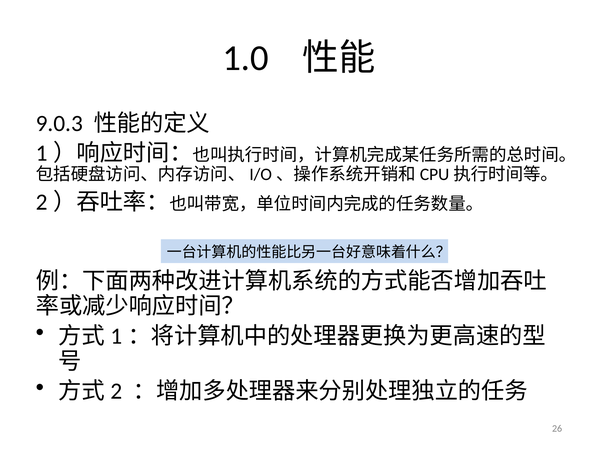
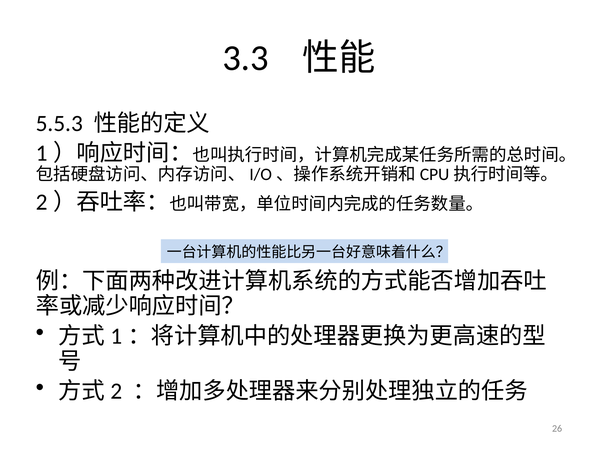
1.0: 1.0 -> 3.3 (246, 58)
9.0.3: 9.0.3 -> 5.5.3 (59, 123)
